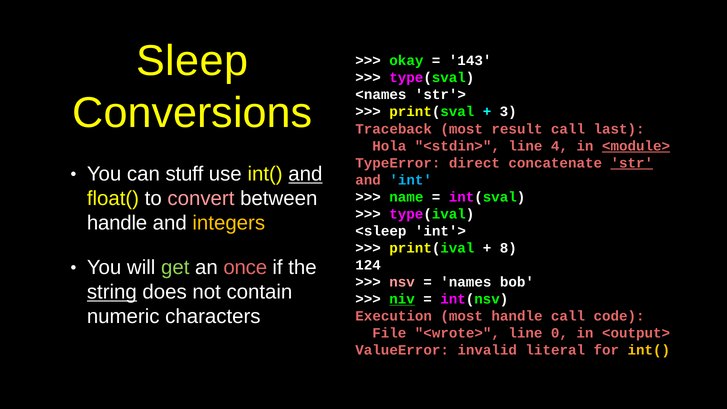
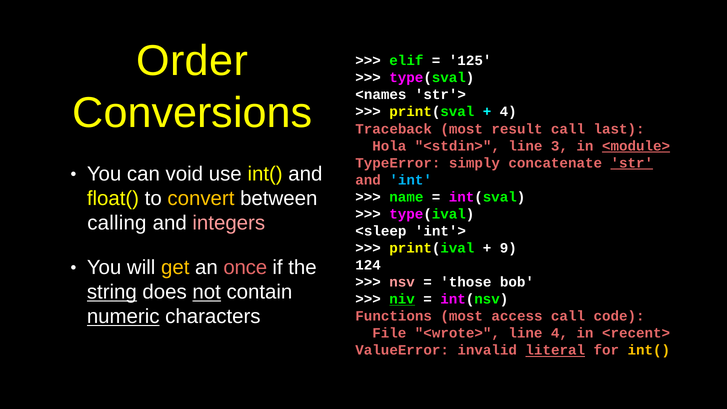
Sleep: Sleep -> Order (192, 61)
okay: okay -> elif (406, 61)
143: 143 -> 125 (470, 61)
3: 3 -> 4 (508, 112)
4: 4 -> 3 (559, 146)
direct: direct -> simply (474, 163)
stuff: stuff -> void (184, 174)
and underline: present -> none (305, 174)
convert colour: pink -> yellow (201, 199)
handle: handle -> calling (117, 223)
integers colour: yellow -> pink (229, 223)
8: 8 -> 9 (508, 248)
get colour: light green -> yellow (175, 268)
names: names -> those (466, 282)
not underline: none -> present (207, 292)
numeric underline: none -> present (123, 317)
Execution: Execution -> Functions (394, 316)
most handle: handle -> access (517, 316)
line 0: 0 -> 4 (559, 333)
<output>: <output> -> <recent> (636, 333)
literal underline: none -> present (555, 350)
